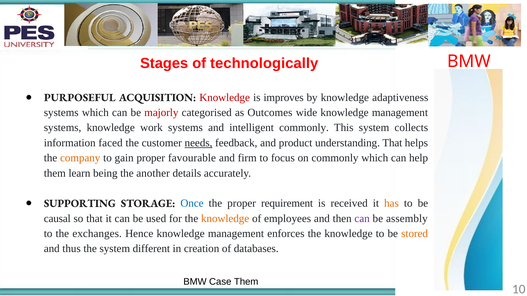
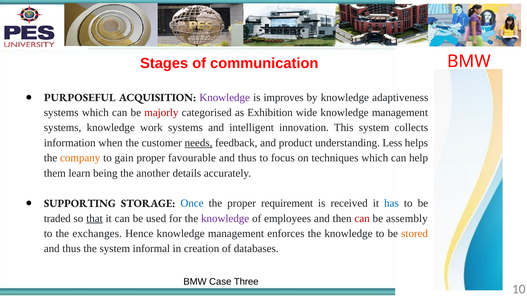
technologically: technologically -> communication (264, 63)
Knowledge colour: red -> purple (225, 98)
Outcomes: Outcomes -> Exhibition (270, 113)
intelligent commonly: commonly -> innovation (304, 128)
faced: faced -> when (111, 143)
understanding That: That -> Less (392, 143)
firm: firm -> thus (247, 158)
on commonly: commonly -> techniques (335, 158)
has colour: orange -> blue (391, 204)
causal: causal -> traded (57, 219)
that underline: none -> present (94, 219)
knowledge colour: orange -> purple (225, 219)
can colour: purple -> red (362, 219)
different: different -> informal (151, 249)
Case Them: Them -> Three (246, 282)
